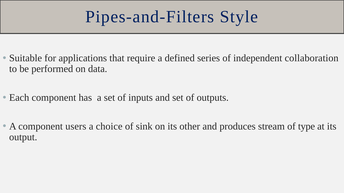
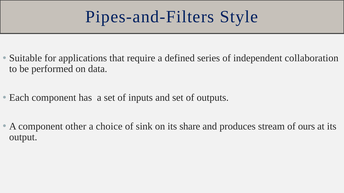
users: users -> other (76, 127)
other: other -> share (190, 127)
type: type -> ours (307, 127)
